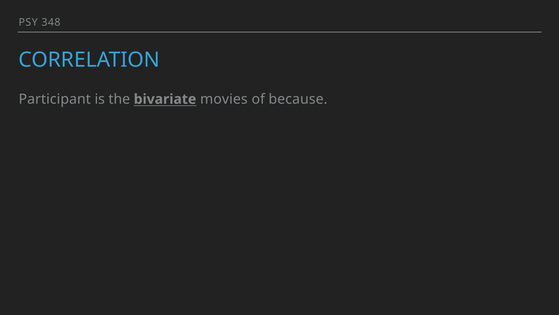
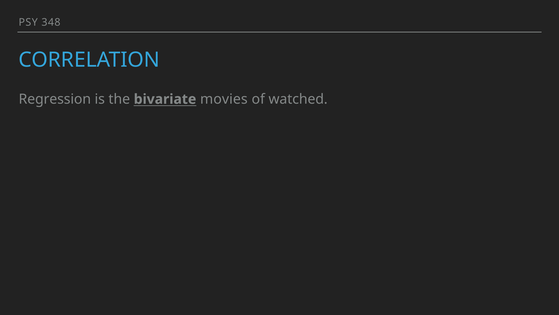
Participant: Participant -> Regression (55, 99)
because: because -> watched (298, 99)
